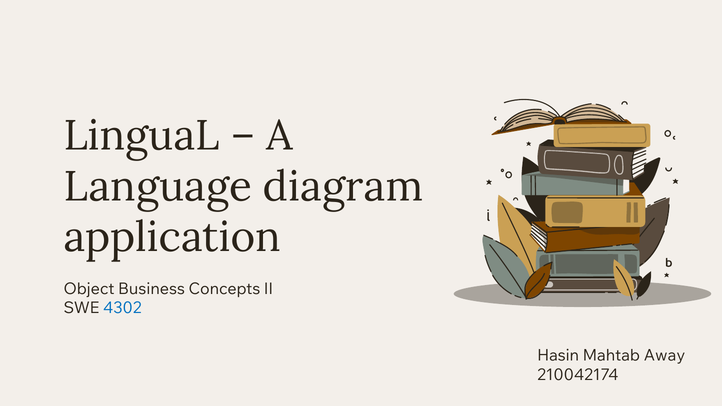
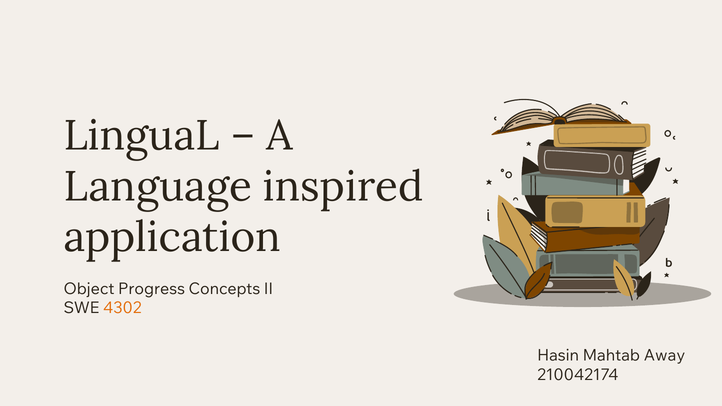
diagram: diagram -> inspired (343, 187)
Business: Business -> Progress (152, 289)
4302 colour: blue -> orange (122, 308)
